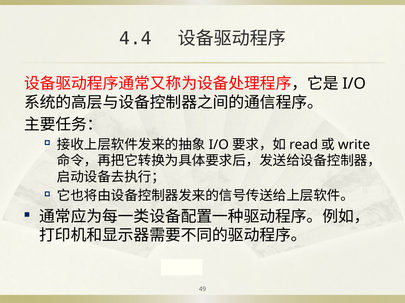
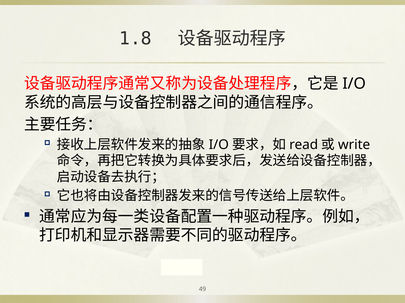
4.4: 4.4 -> 1.8 (135, 39)
